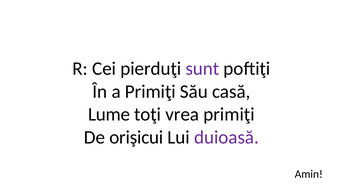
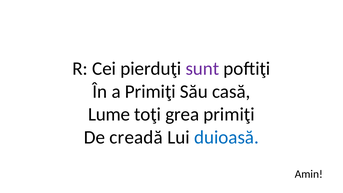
vrea: vrea -> grea (182, 114)
orişicui: orişicui -> creadă (136, 137)
duioasă colour: purple -> blue (226, 137)
